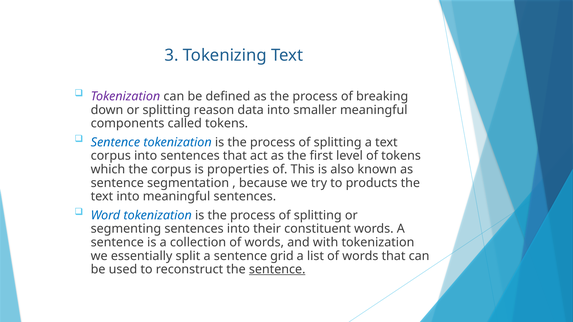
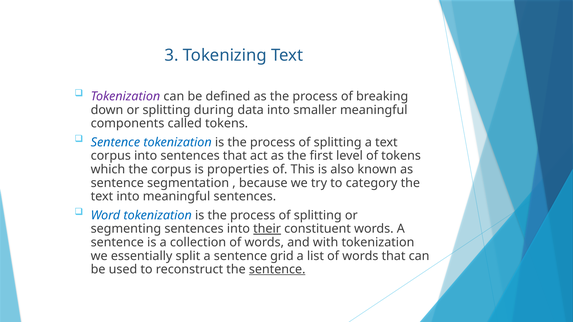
reason: reason -> during (214, 110)
products: products -> category (372, 183)
their underline: none -> present (267, 229)
